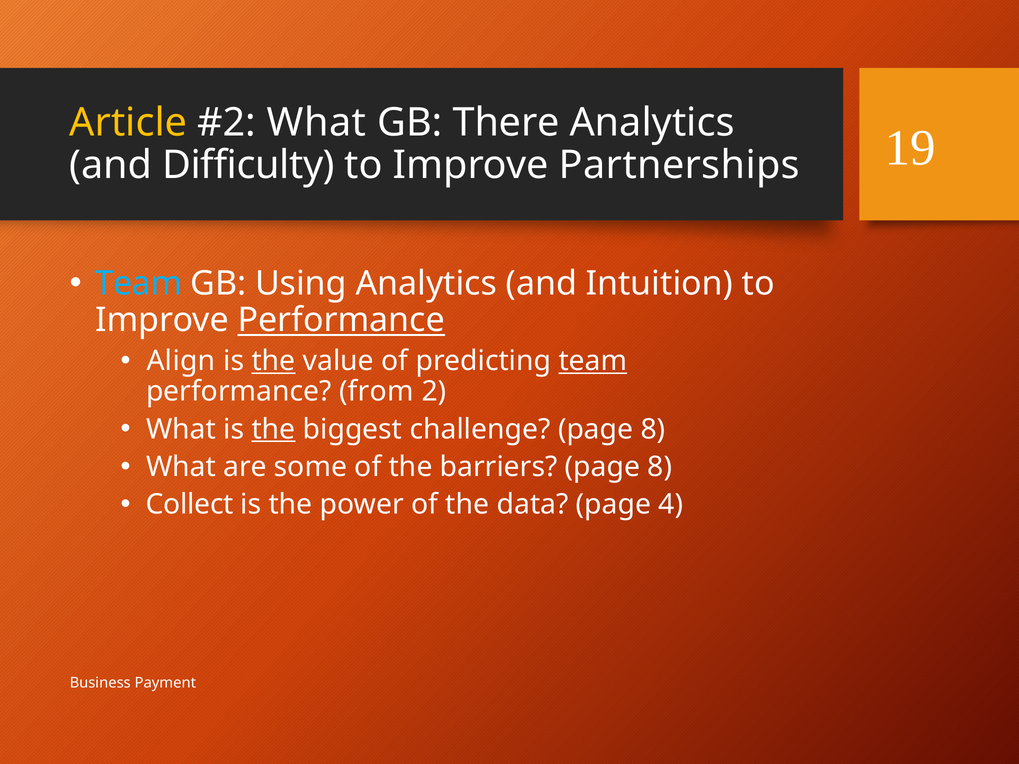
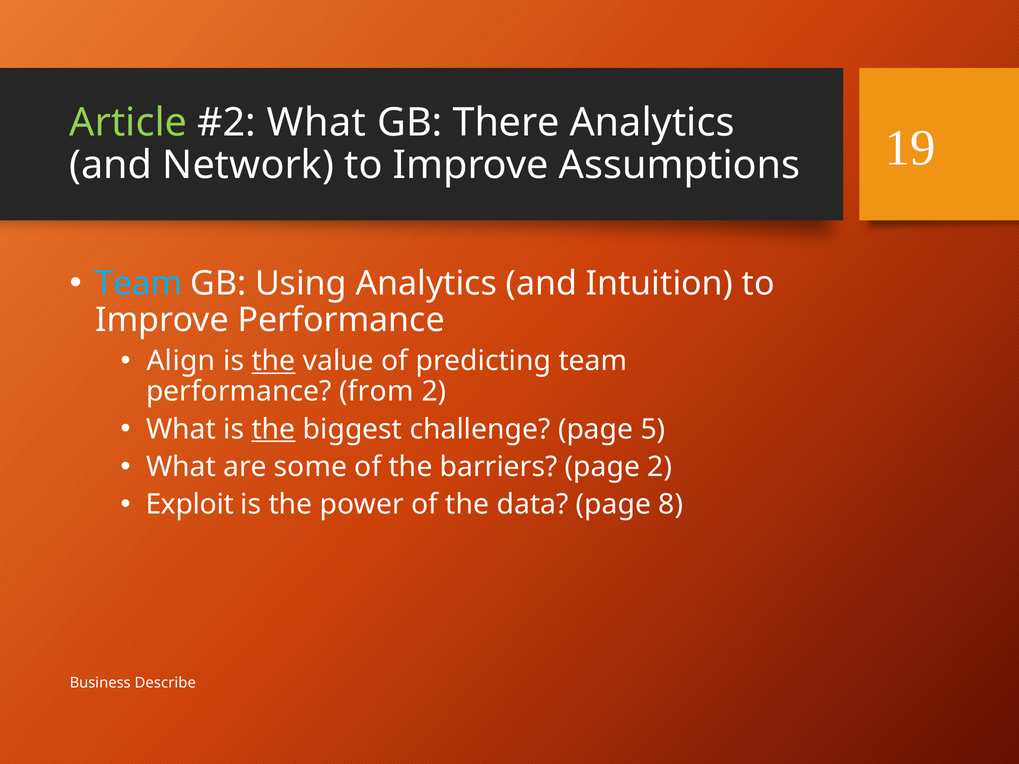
Article colour: yellow -> light green (128, 123)
Difficulty: Difficulty -> Network (248, 165)
Partnerships: Partnerships -> Assumptions (680, 165)
Performance underline: present -> none (341, 320)
team underline: present -> none (593, 361)
challenge page 8: 8 -> 5 (653, 429)
barriers page 8: 8 -> 2 (660, 467)
Collect: Collect -> Exploit (190, 505)
4: 4 -> 8 (671, 505)
Payment: Payment -> Describe (165, 683)
